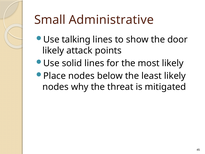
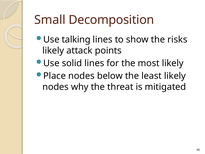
Administrative: Administrative -> Decomposition (111, 20)
door: door -> risks (177, 40)
